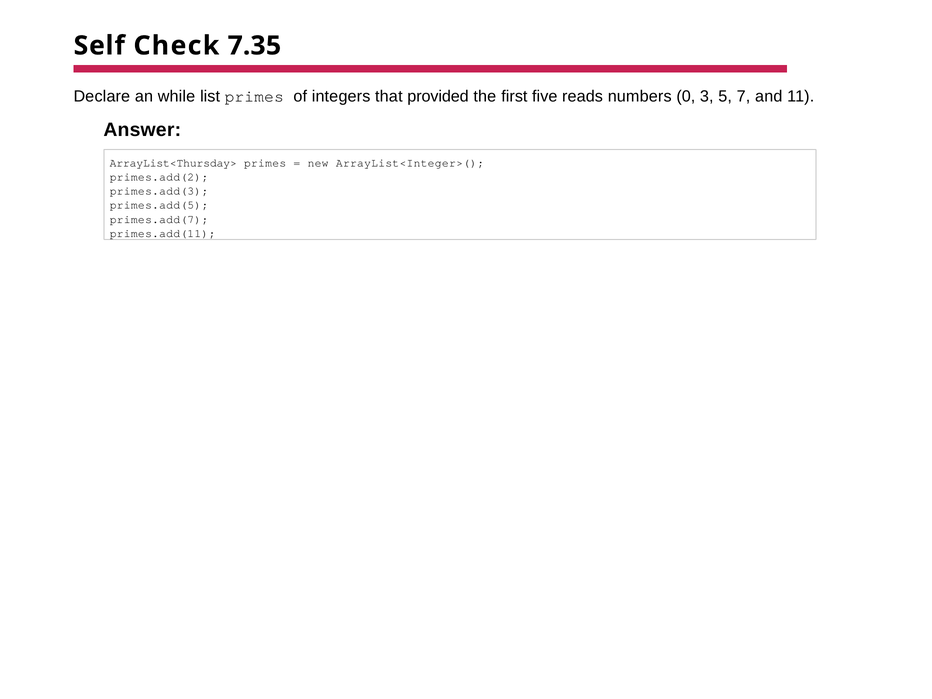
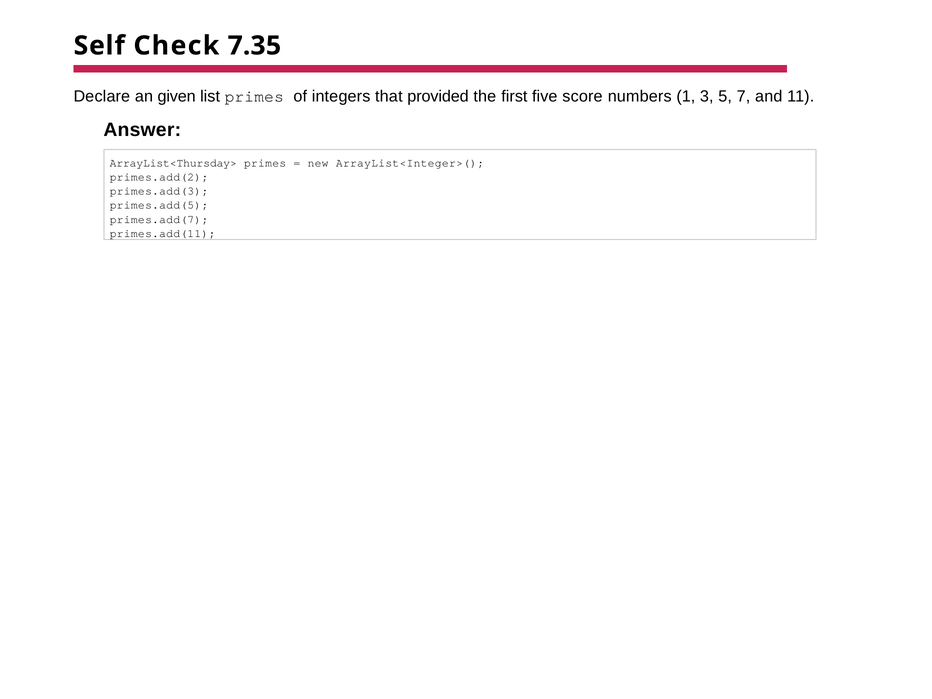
while: while -> given (177, 96)
reads: reads -> score (582, 96)
0: 0 -> 1 (686, 96)
